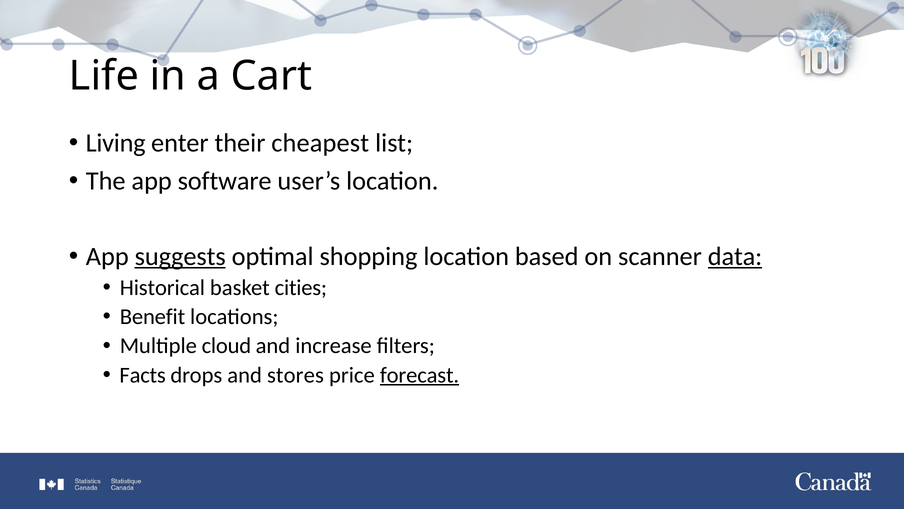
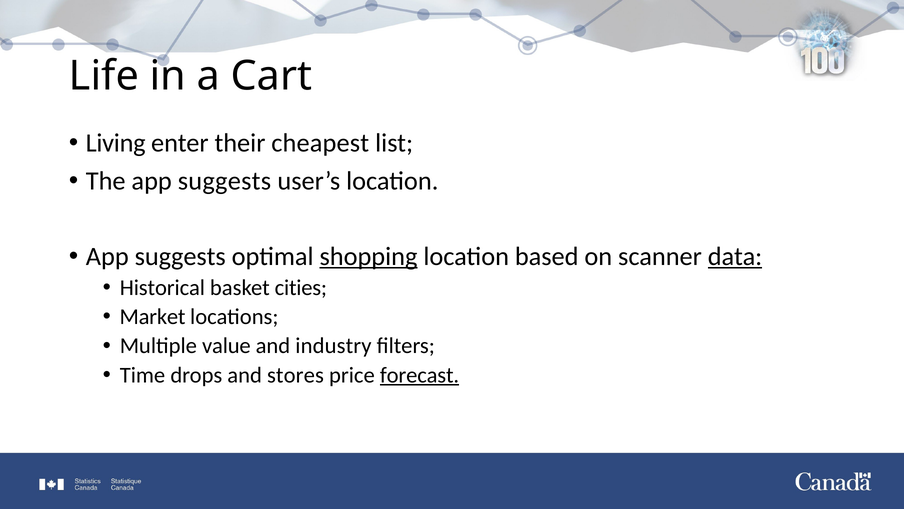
The app software: software -> suggests (224, 181)
suggests underline: present -> none (180, 256)
shopping underline: none -> present (368, 256)
Benefit: Benefit -> Market (153, 317)
cloud: cloud -> value (226, 346)
increase: increase -> industry (333, 346)
Facts: Facts -> Time (143, 375)
